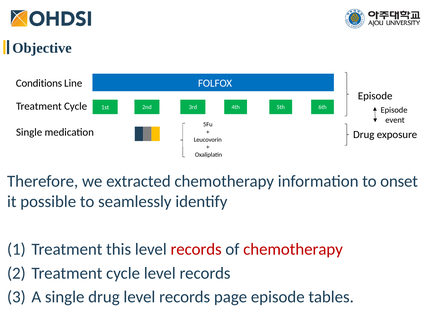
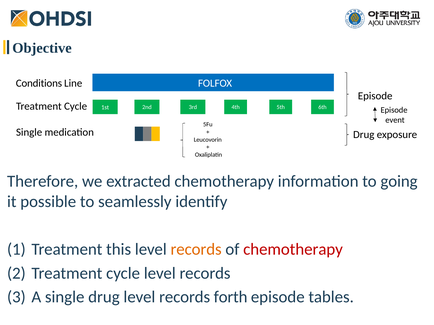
onset: onset -> going (399, 182)
records colour: red -> orange (196, 250)
page: page -> forth (231, 297)
